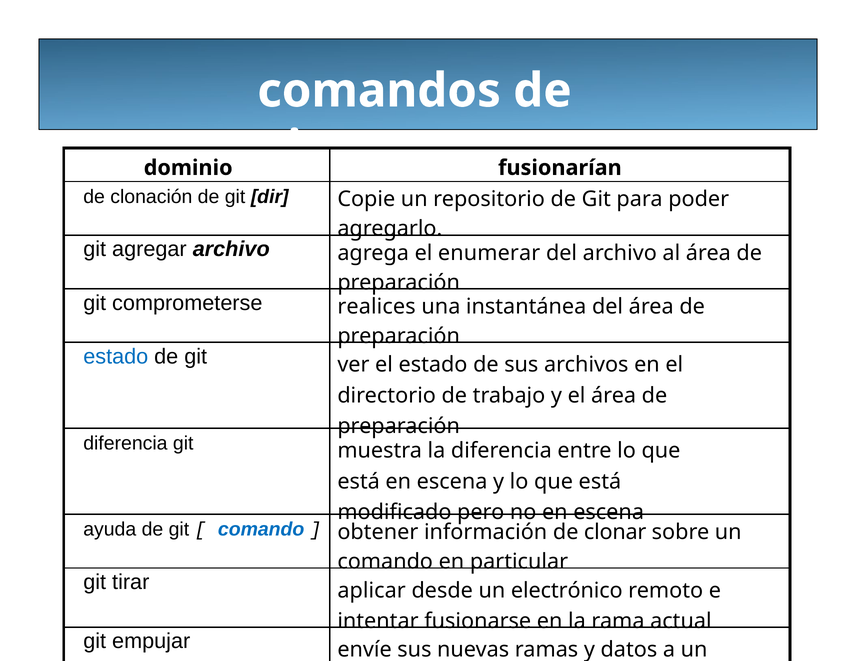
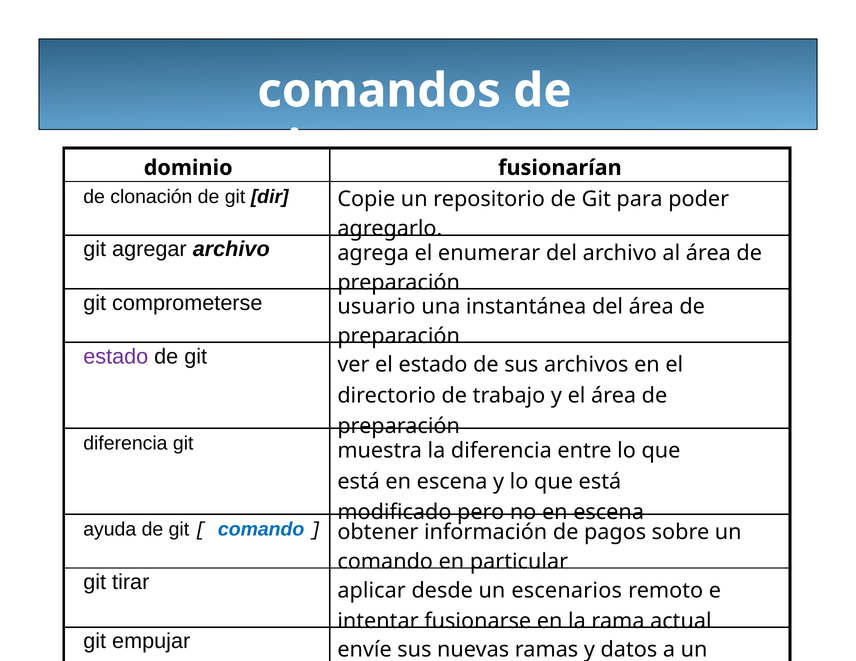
realices: realices -> usuario (376, 307)
estado colour: blue -> purple (116, 357)
clonar: clonar -> pagos (615, 533)
electrónico: electrónico -> escenarios (567, 591)
